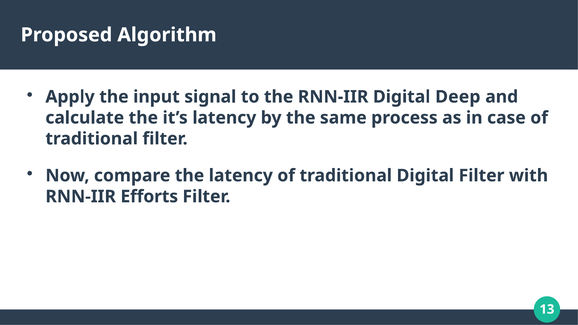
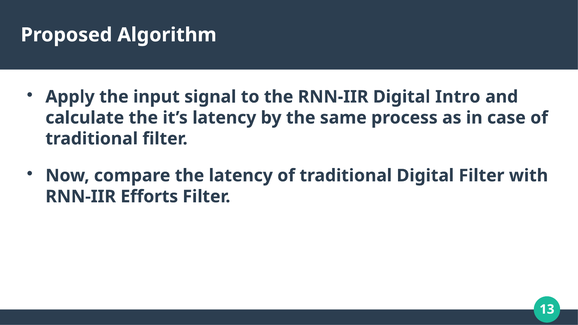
Deep: Deep -> Intro (458, 97)
